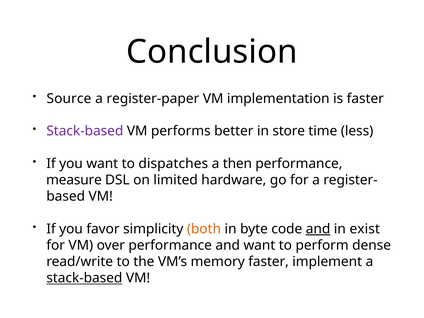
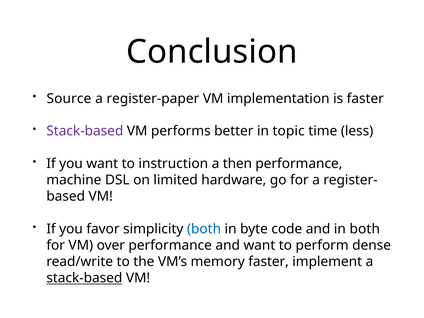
store: store -> topic (289, 131)
dispatches: dispatches -> instruction (173, 164)
measure: measure -> machine (74, 180)
both colour: orange -> blue (204, 229)
and underline: present -> none (318, 229)
in exist: exist -> both (365, 229)
